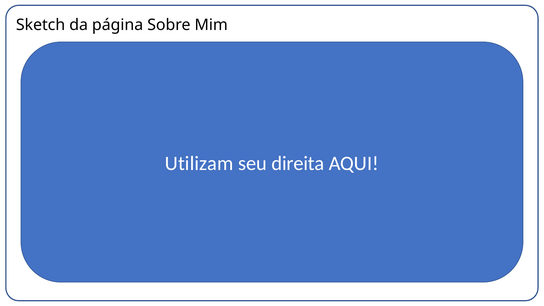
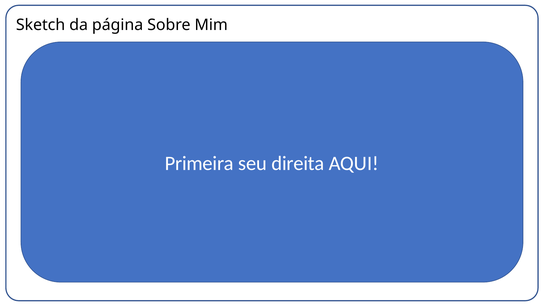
Utilizam: Utilizam -> Primeira (199, 163)
